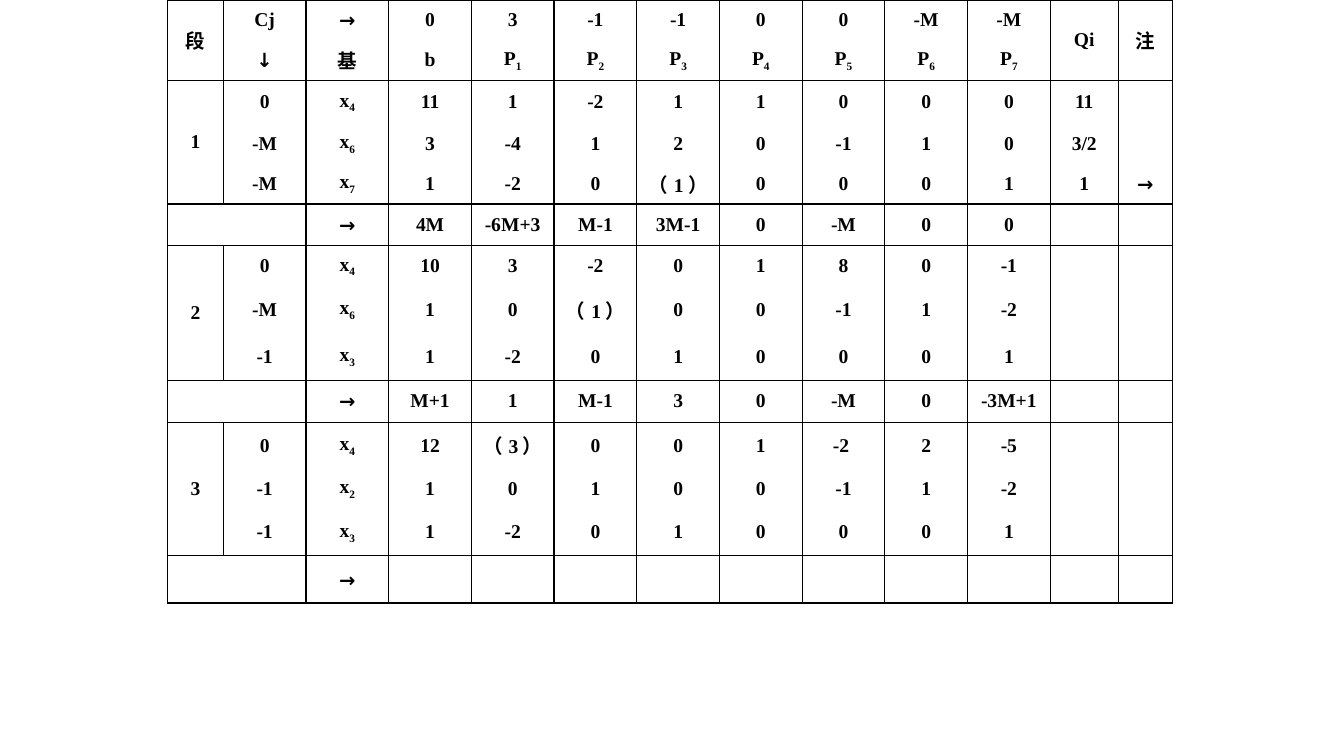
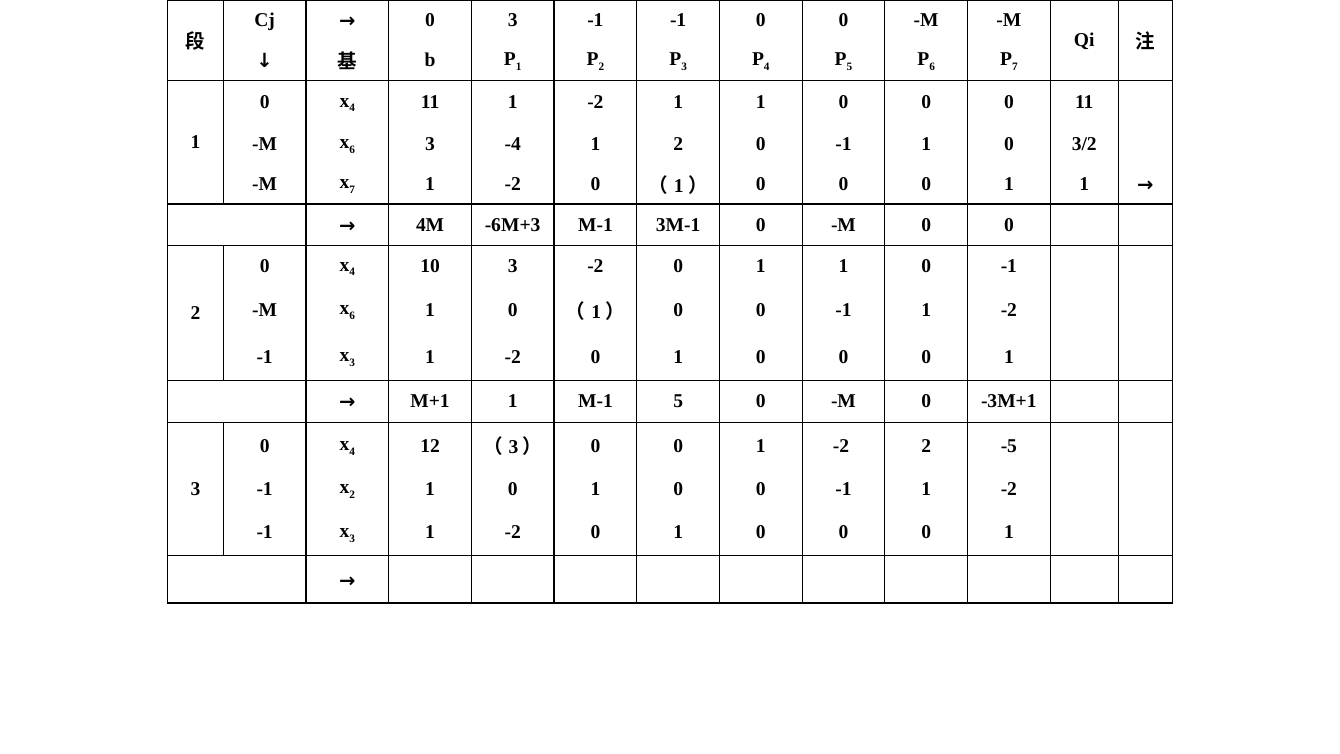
-2 0 1 8: 8 -> 1 (844, 266)
M-1 3: 3 -> 5 (678, 401)
